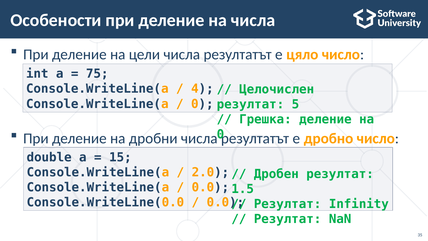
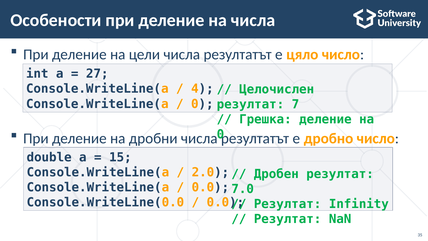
75: 75 -> 27 (97, 74)
5: 5 -> 7 (295, 104)
1.5: 1.5 -> 7.0 (243, 189)
